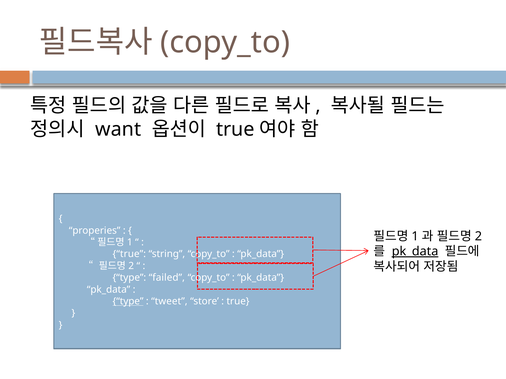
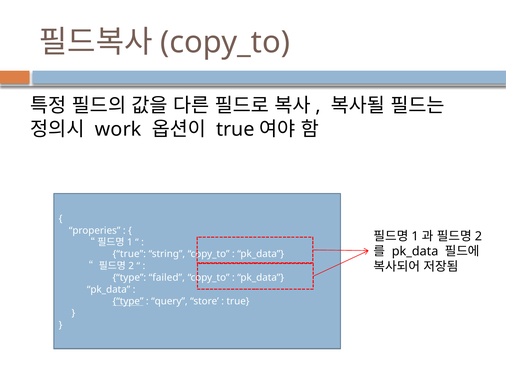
want: want -> work (118, 129)
pk_data underline: present -> none (415, 252)
tweet: tweet -> query (169, 302)
